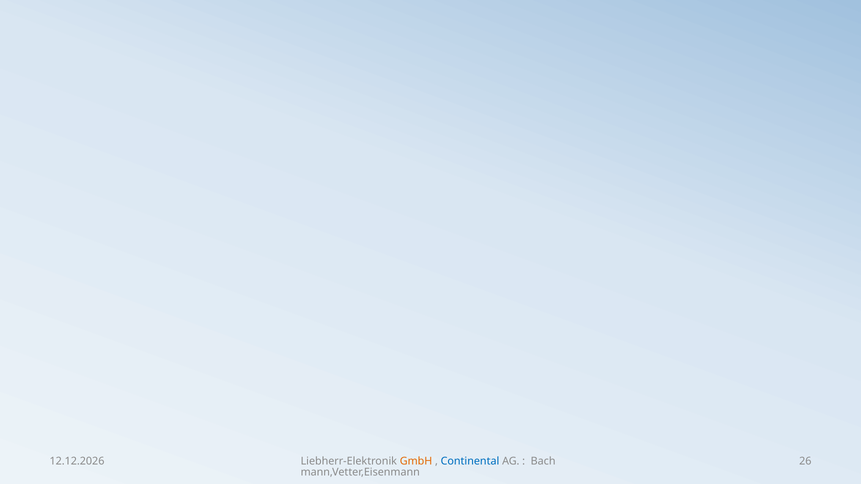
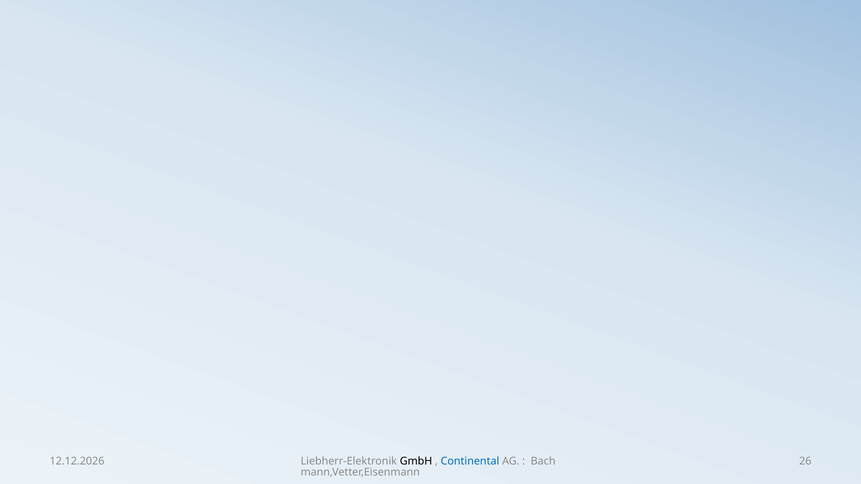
GmbH colour: orange -> black (416, 462)
